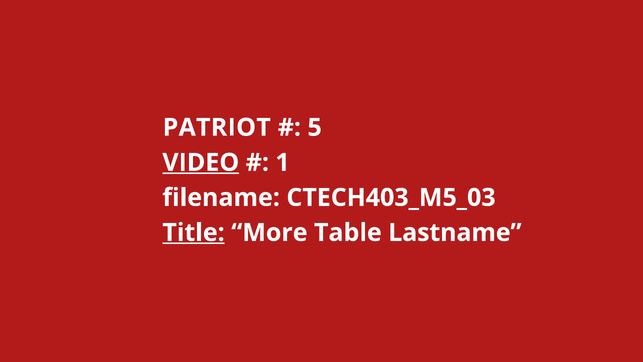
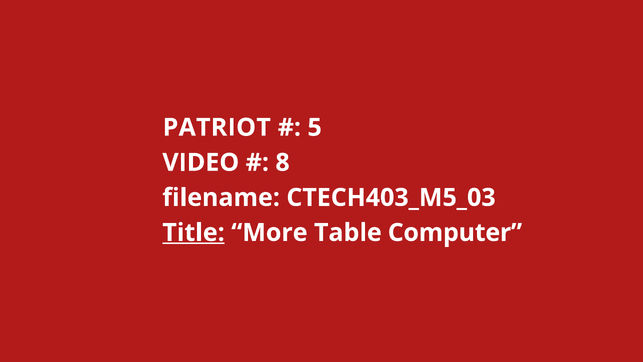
VIDEO underline: present -> none (201, 162)
1: 1 -> 8 (283, 162)
Lastname: Lastname -> Computer (455, 232)
